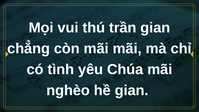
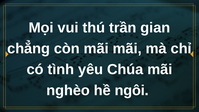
hề gian: gian -> ngôi (132, 90)
